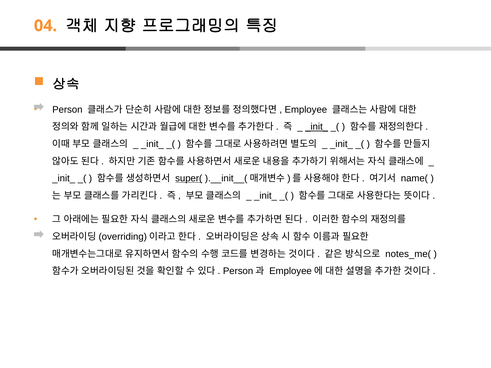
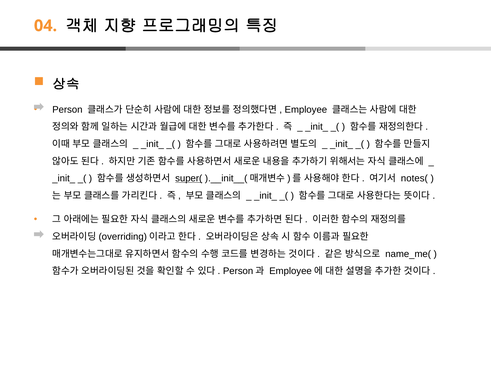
_init_ underline: present -> none (317, 127)
name(: name( -> notes( (414, 178)
notes_me(: notes_me( -> name_me( (408, 254)
